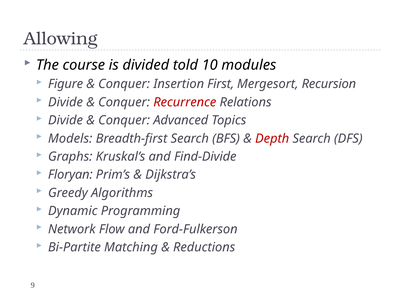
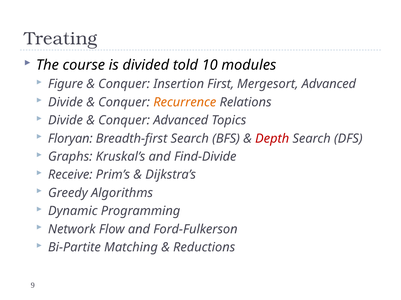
Allowing: Allowing -> Treating (61, 39)
Mergesort Recursion: Recursion -> Advanced (329, 84)
Recurrence colour: red -> orange (185, 102)
Models: Models -> Floryan (70, 139)
Floryan: Floryan -> Receive (70, 175)
